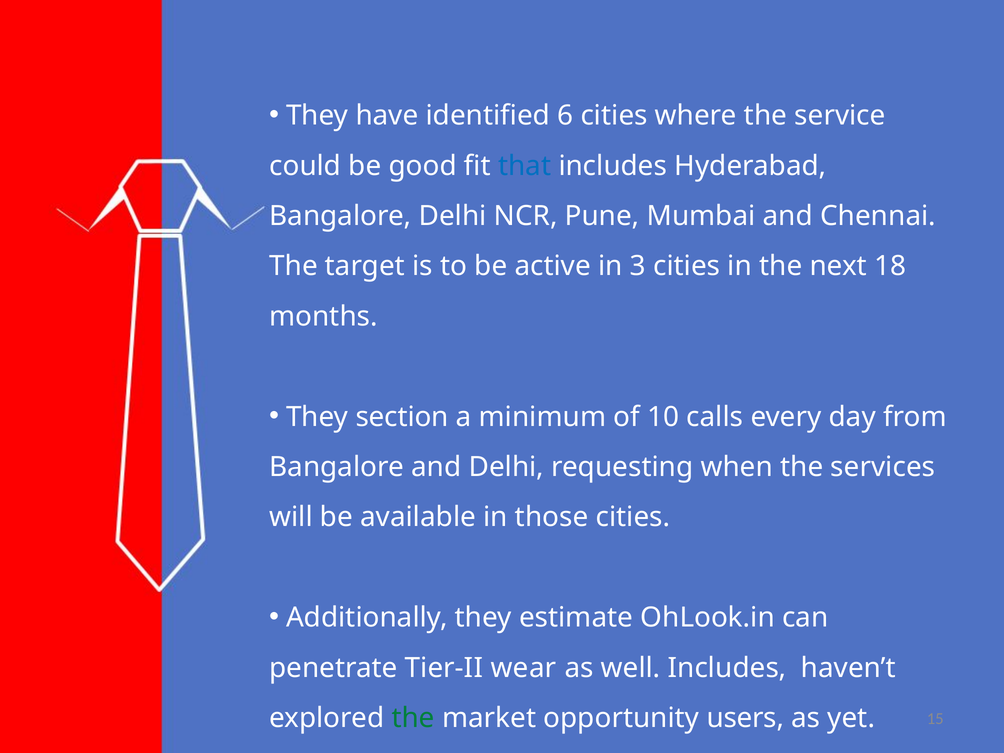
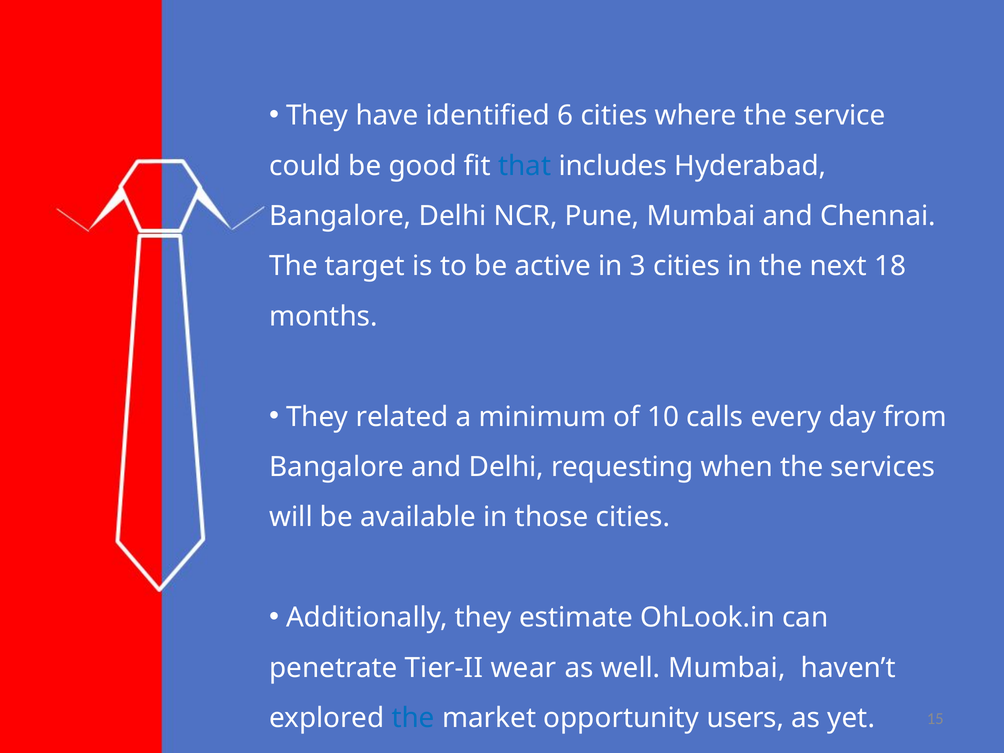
section: section -> related (402, 417)
well Includes: Includes -> Mumbai (727, 668)
the colour: green -> blue (413, 718)
